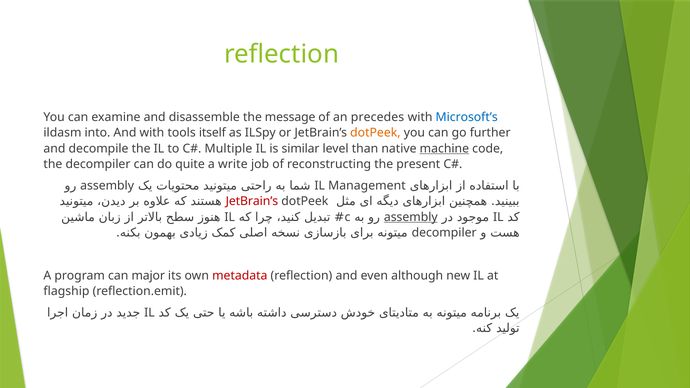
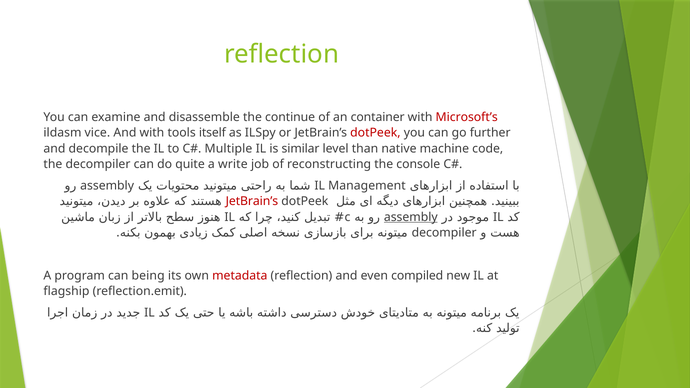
message: message -> continue (290, 117)
precedes: precedes -> container (378, 117)
Microsoft’s colour: blue -> red (467, 117)
into: into -> vice (97, 133)
dotPeek colour: orange -> red (375, 133)
machine underline: present -> none (444, 149)
present: present -> console (418, 164)
major: major -> being (148, 276)
although: although -> compiled (417, 276)
